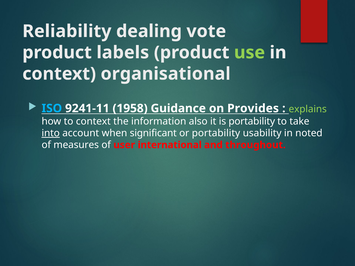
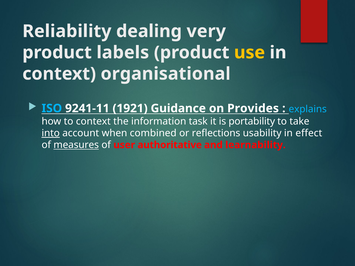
vote: vote -> very (206, 31)
use colour: light green -> yellow (250, 53)
1958: 1958 -> 1921 (130, 108)
explains colour: light green -> light blue (308, 109)
also: also -> task (198, 121)
significant: significant -> combined (153, 133)
or portability: portability -> reflections (216, 133)
noted: noted -> effect (309, 133)
measures underline: none -> present (76, 145)
international: international -> authoritative (170, 145)
throughout: throughout -> learnability (255, 145)
